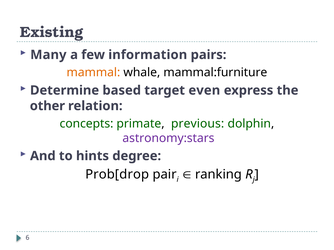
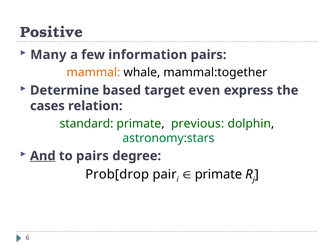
Existing: Existing -> Positive (52, 32)
mammal:furniture: mammal:furniture -> mammal:together (215, 73)
other: other -> cases (47, 106)
concepts: concepts -> standard (87, 124)
astronomy:stars colour: purple -> green (168, 138)
And underline: none -> present (43, 156)
to hints: hints -> pairs (92, 156)
ranking: ranking -> primate (219, 175)
